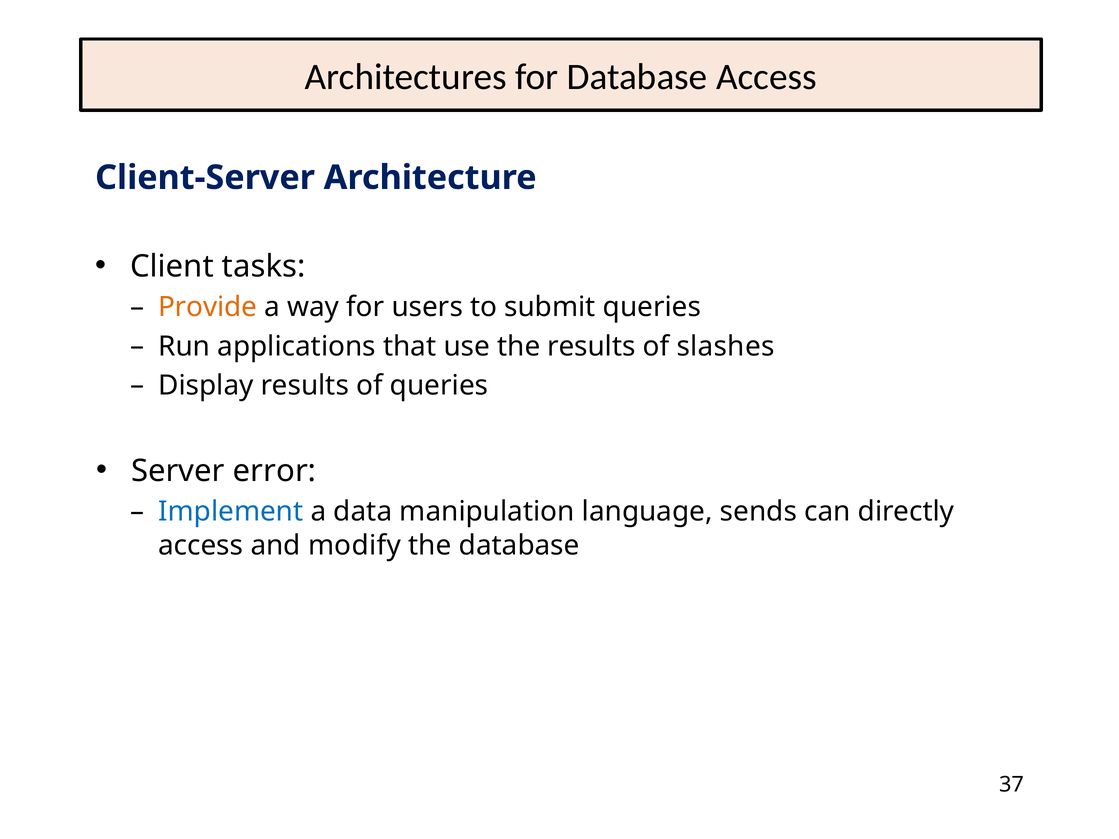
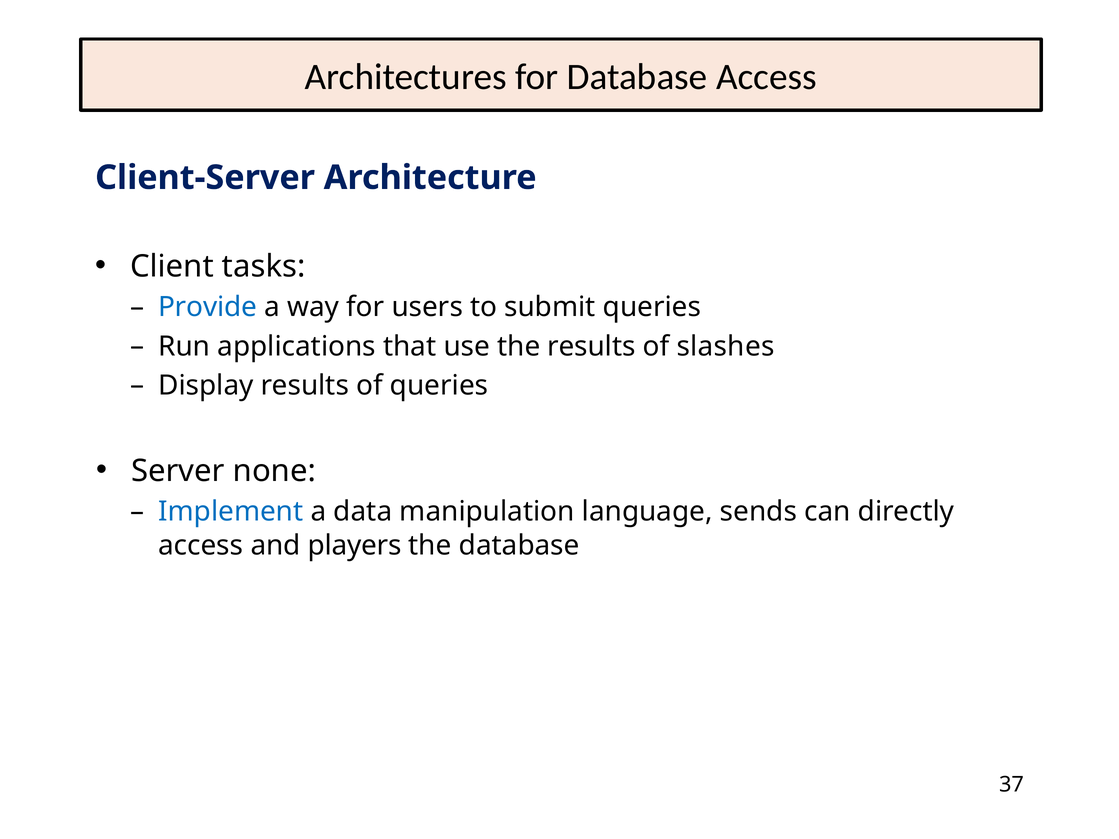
Provide colour: orange -> blue (208, 307)
error: error -> none (275, 471)
modify: modify -> players (355, 545)
